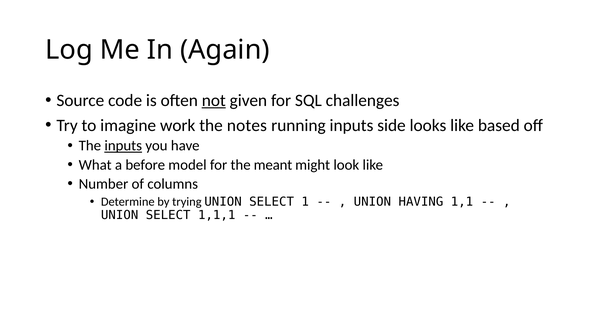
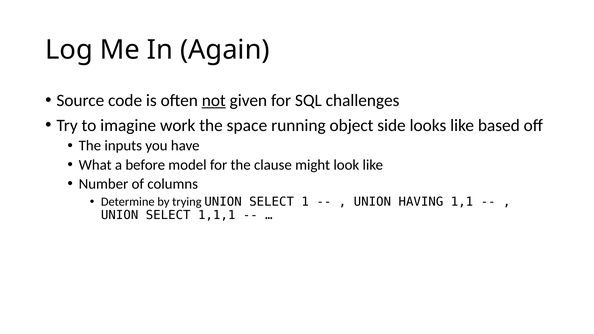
notes: notes -> space (247, 125)
running inputs: inputs -> object (351, 125)
inputs underline: present -> none (123, 146)
meant: meant -> clause (273, 165)
